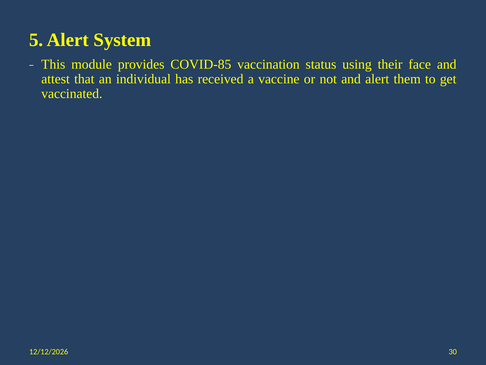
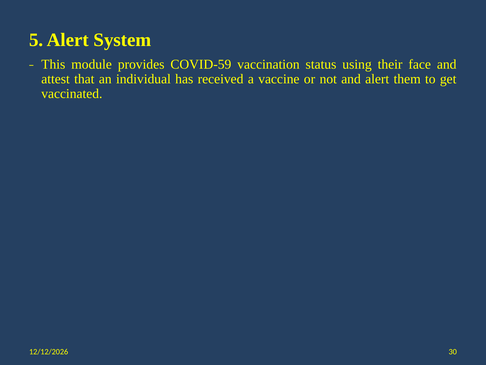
COVID-85: COVID-85 -> COVID-59 (201, 64)
